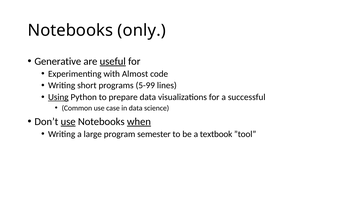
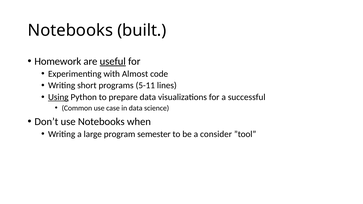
only: only -> built (142, 30)
Generative: Generative -> Homework (58, 61)
5-99: 5-99 -> 5-11 (145, 86)
use underline: present -> none (68, 122)
when underline: present -> none (139, 122)
textbook: textbook -> consider (216, 134)
